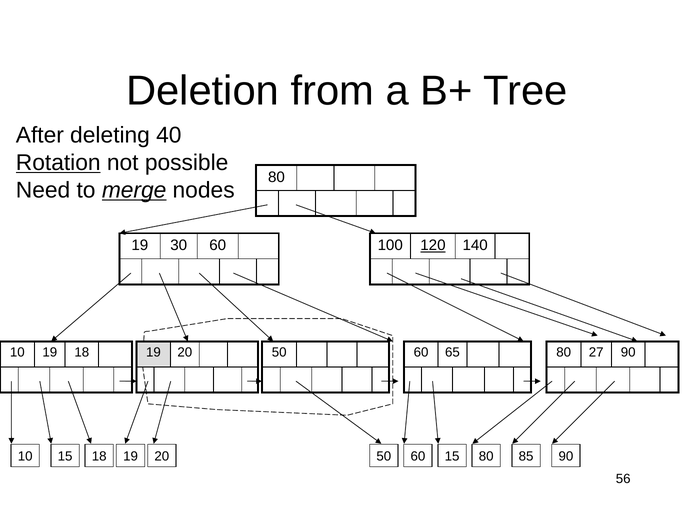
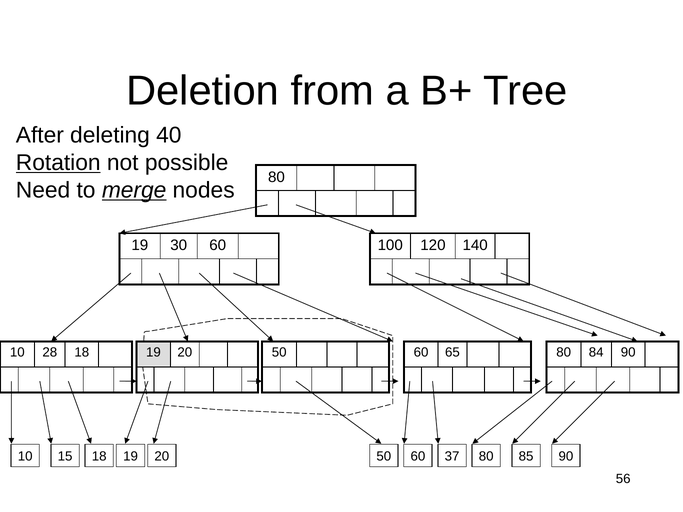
120 underline: present -> none (433, 245)
10 19: 19 -> 28 (50, 353)
27: 27 -> 84 (596, 353)
60 15: 15 -> 37 (452, 457)
